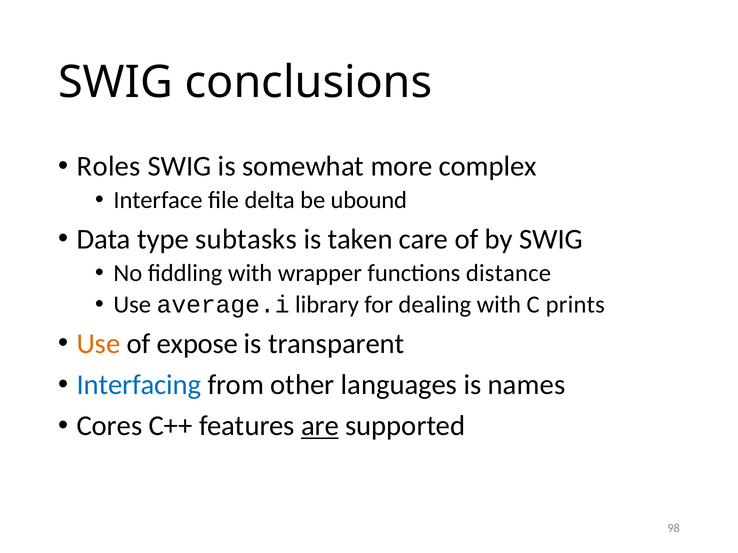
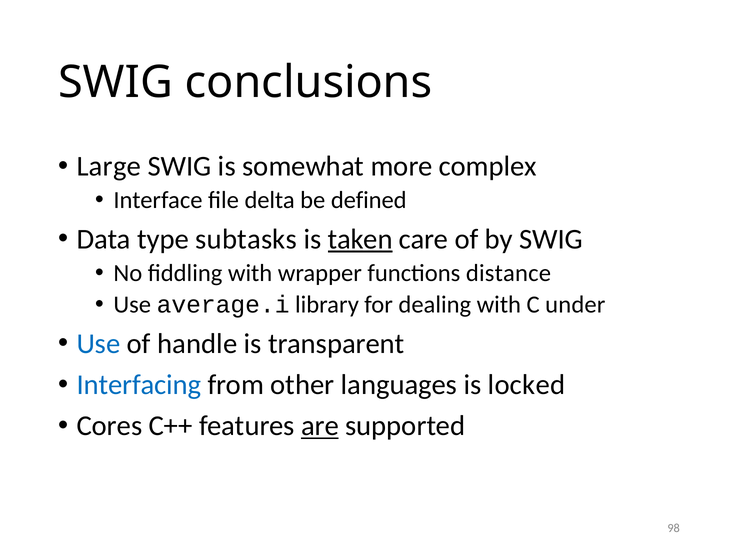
Roles: Roles -> Large (109, 166)
ubound: ubound -> defined (369, 200)
taken underline: none -> present (360, 239)
prints: prints -> under (575, 305)
Use colour: orange -> blue (98, 344)
expose: expose -> handle (197, 344)
names: names -> locked (526, 385)
